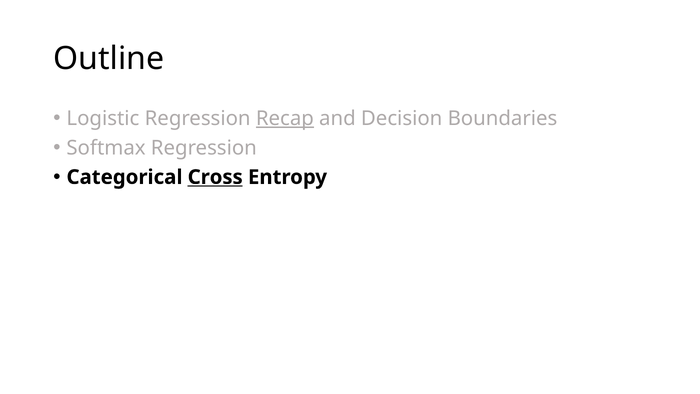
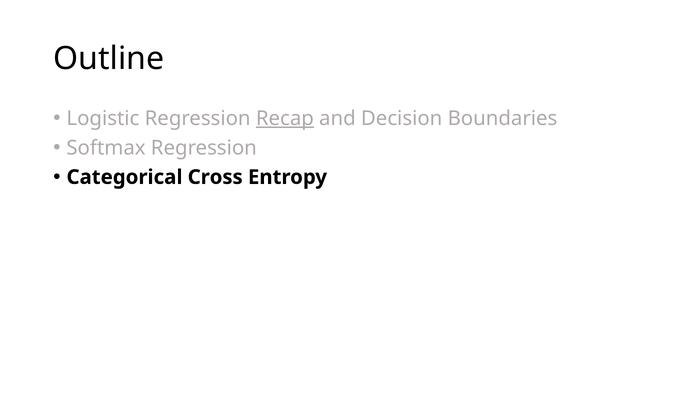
Cross underline: present -> none (215, 177)
